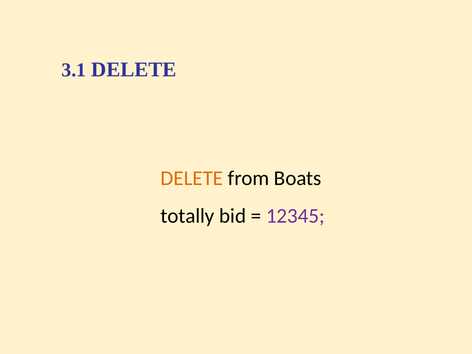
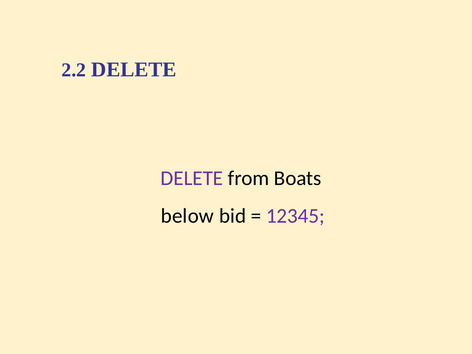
3.1: 3.1 -> 2.2 (74, 70)
DELETE colour: orange -> purple (192, 178)
totally: totally -> below (187, 216)
